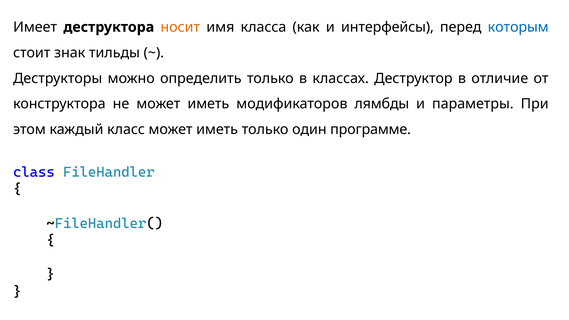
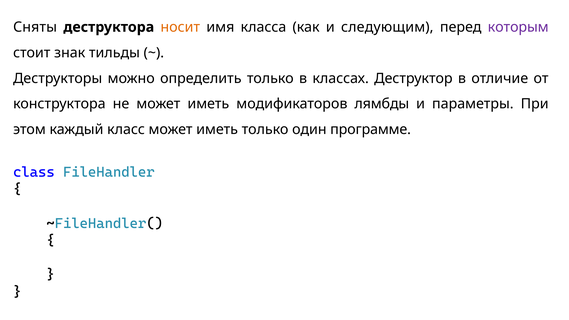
Имеет: Имеет -> Сняты (35, 27)
интерфейсы: интерфейсы -> следующим (387, 27)
которым colour: blue -> purple (518, 27)
